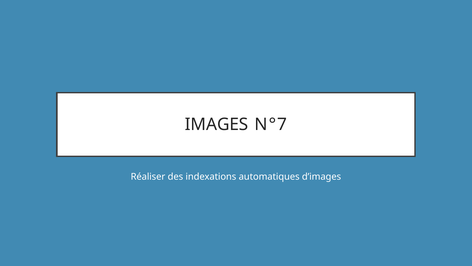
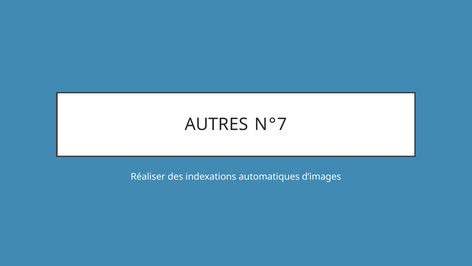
IMAGES: IMAGES -> AUTRES (217, 124)
